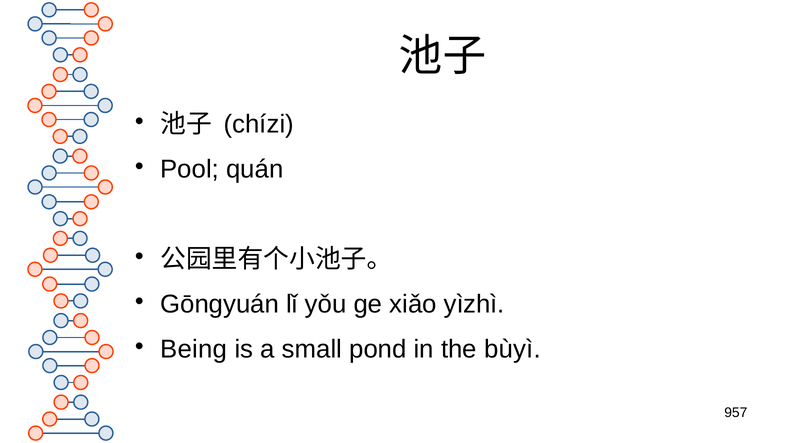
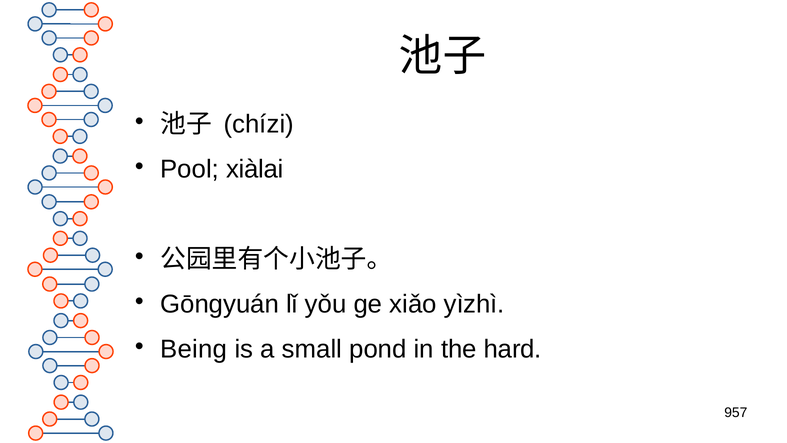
quán: quán -> xiàlai (255, 169)
bùyì: bùyì -> hard (513, 349)
